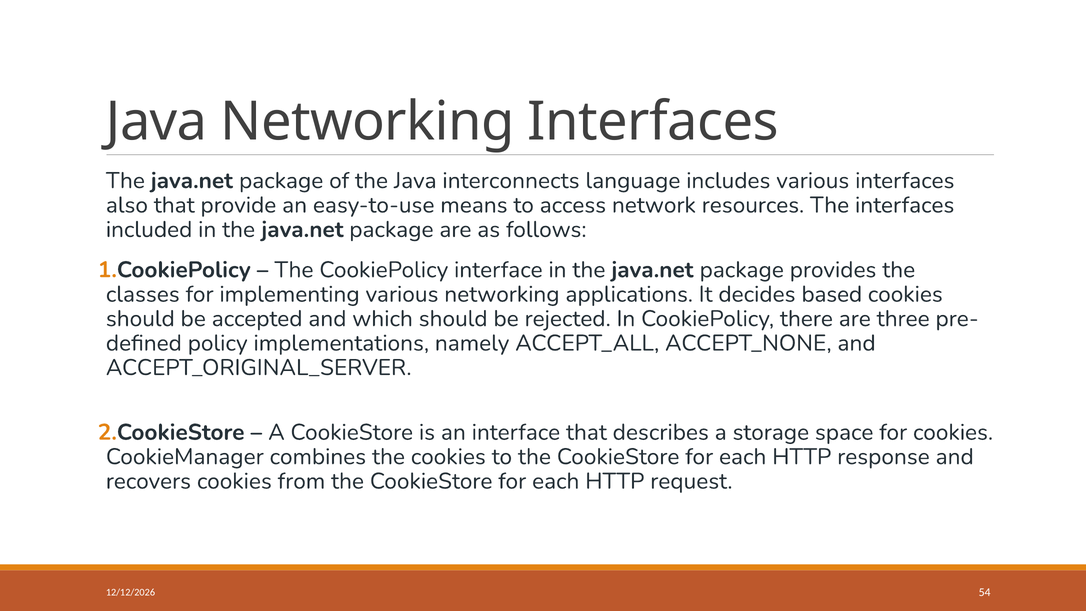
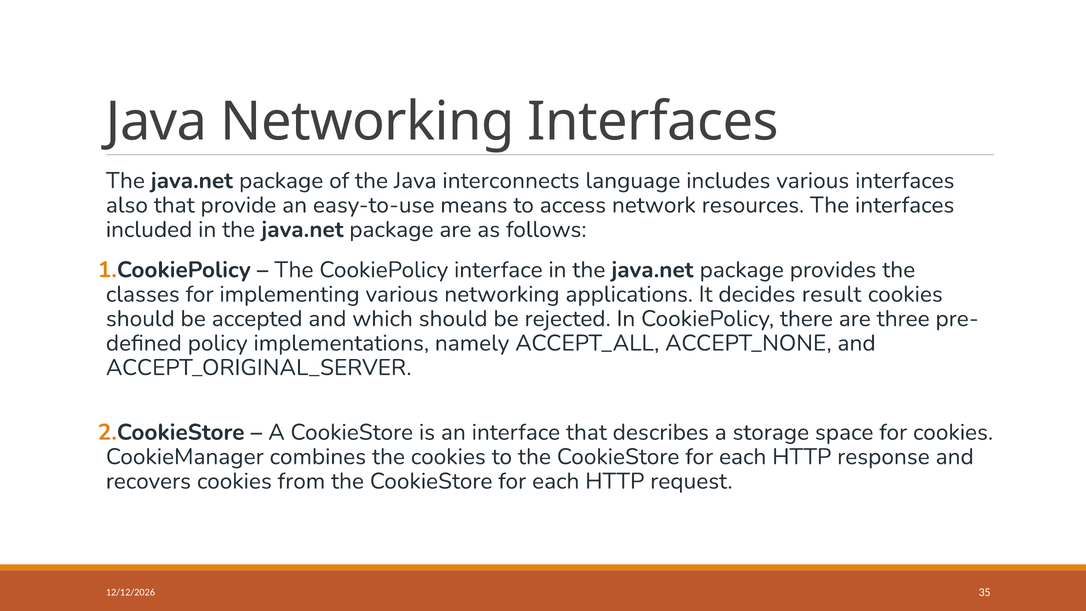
based: based -> result (832, 294)
54: 54 -> 35 (985, 592)
